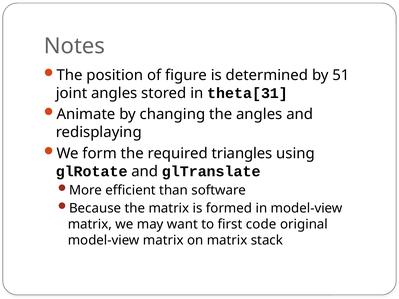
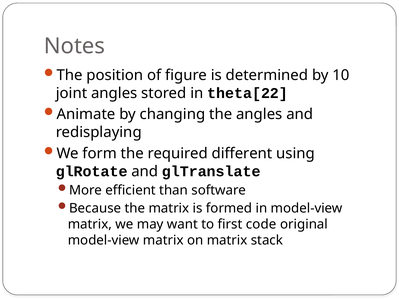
51: 51 -> 10 (341, 75)
theta[31: theta[31 -> theta[22 (248, 93)
triangles: triangles -> different (242, 153)
